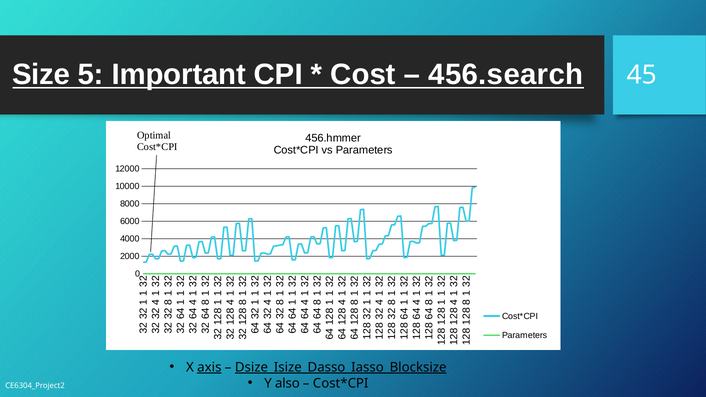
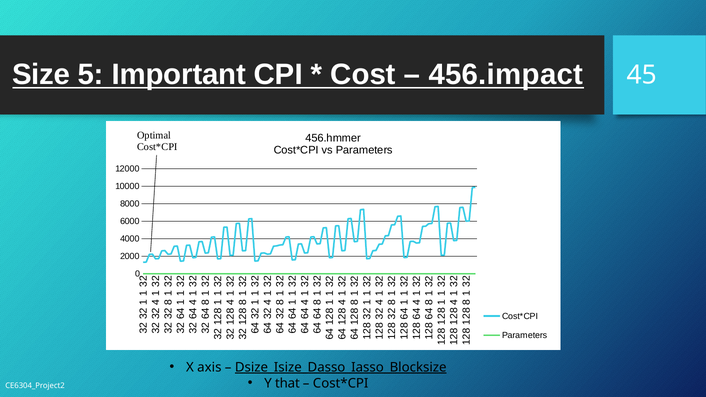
456.search: 456.search -> 456.impact (506, 75)
axis underline: present -> none (209, 367)
also: also -> that (287, 383)
